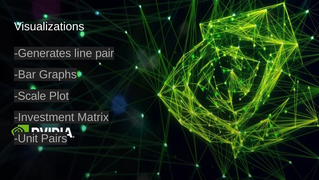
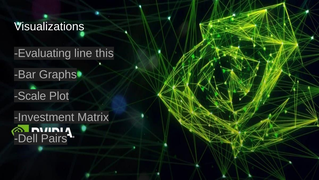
Generates: Generates -> Evaluating (43, 53)
pair: pair -> this (105, 53)
Unit: Unit -> Dell (26, 138)
